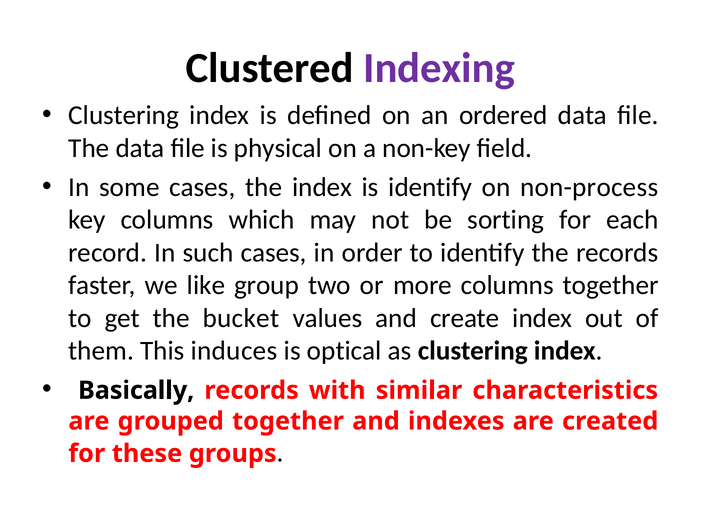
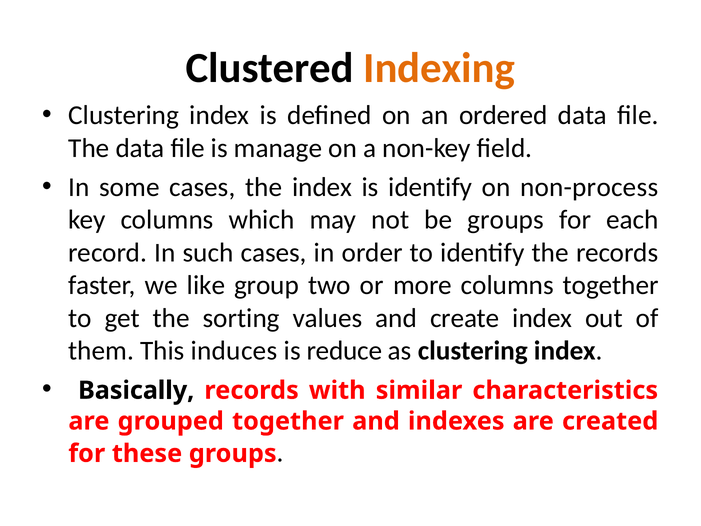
Indexing colour: purple -> orange (439, 68)
physical: physical -> manage (278, 148)
be sorting: sorting -> groups (506, 220)
bucket: bucket -> sorting (241, 318)
optical: optical -> reduce (344, 351)
